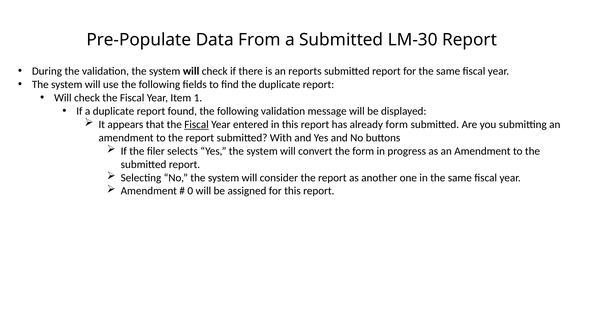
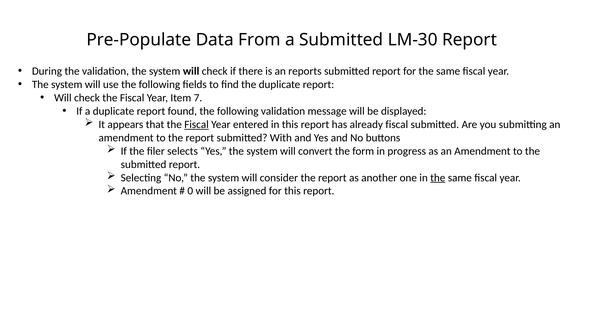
1: 1 -> 7 (198, 98)
already form: form -> fiscal (397, 124)
the underline: none -> present (438, 178)
